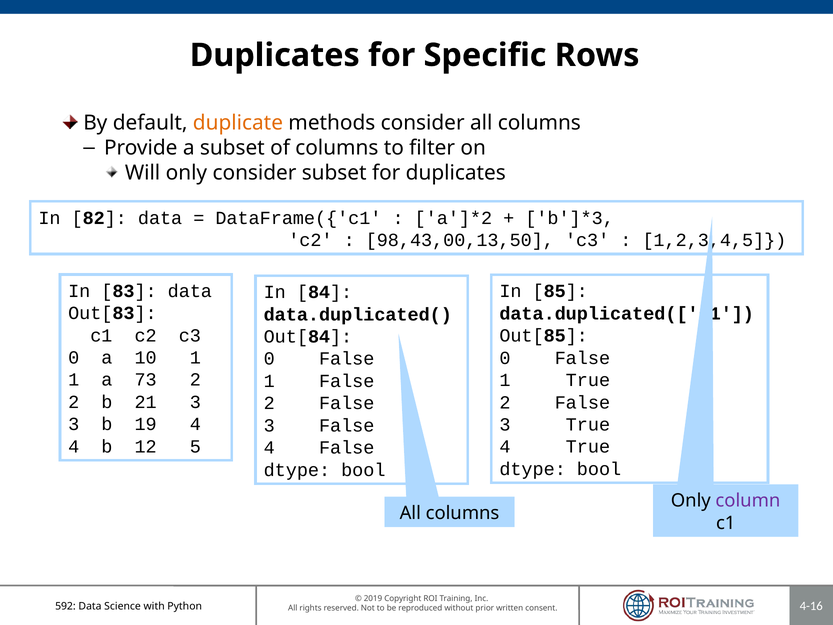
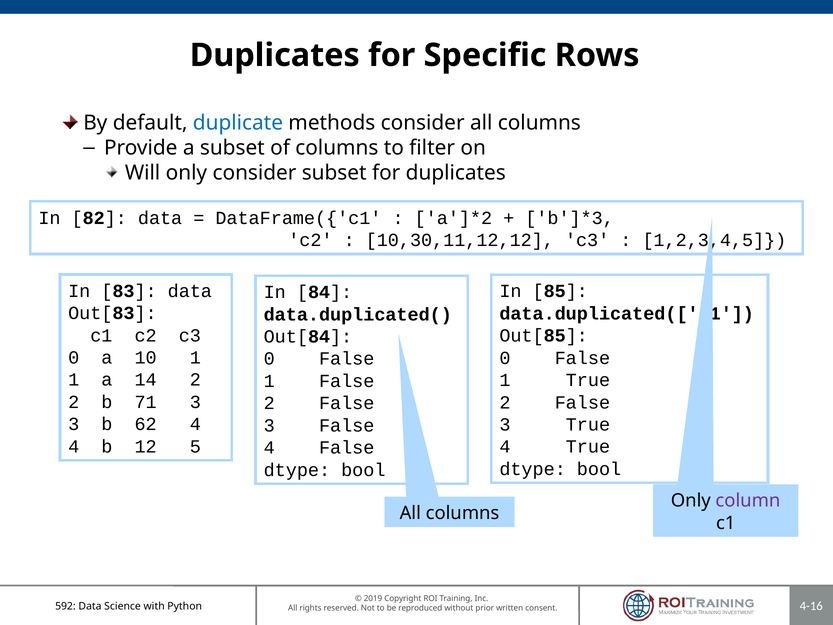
duplicate colour: orange -> blue (238, 123)
98,43,00,13,50: 98,43,00,13,50 -> 10,30,11,12,12 (460, 240)
73: 73 -> 14 (146, 380)
21: 21 -> 71 (146, 402)
19: 19 -> 62 (146, 424)
